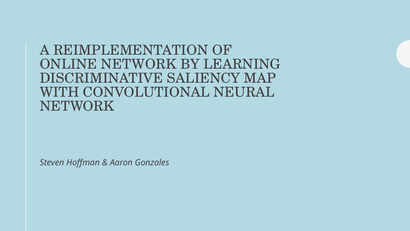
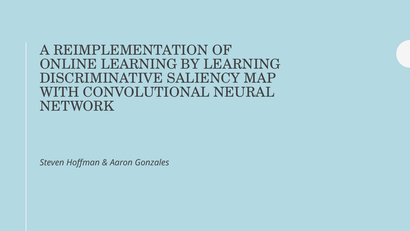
ONLINE NETWORK: NETWORK -> LEARNING (139, 64)
